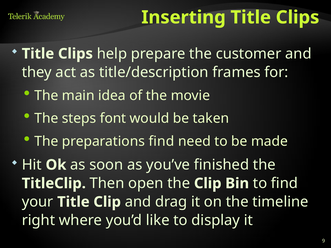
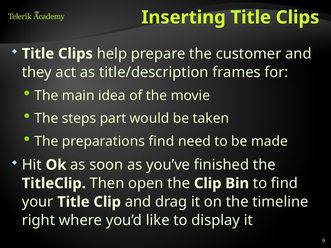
font: font -> part (113, 119)
